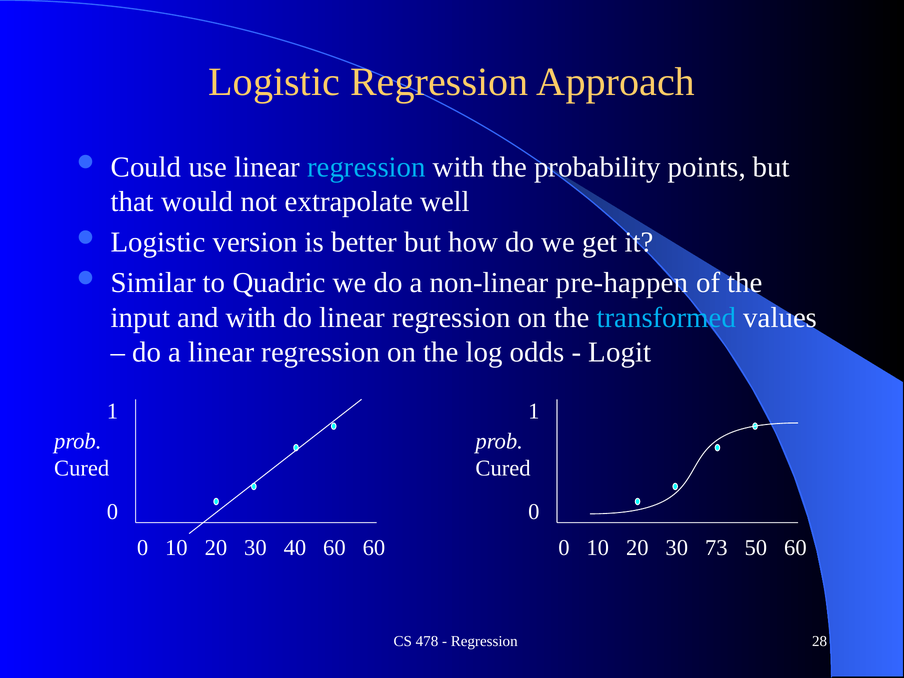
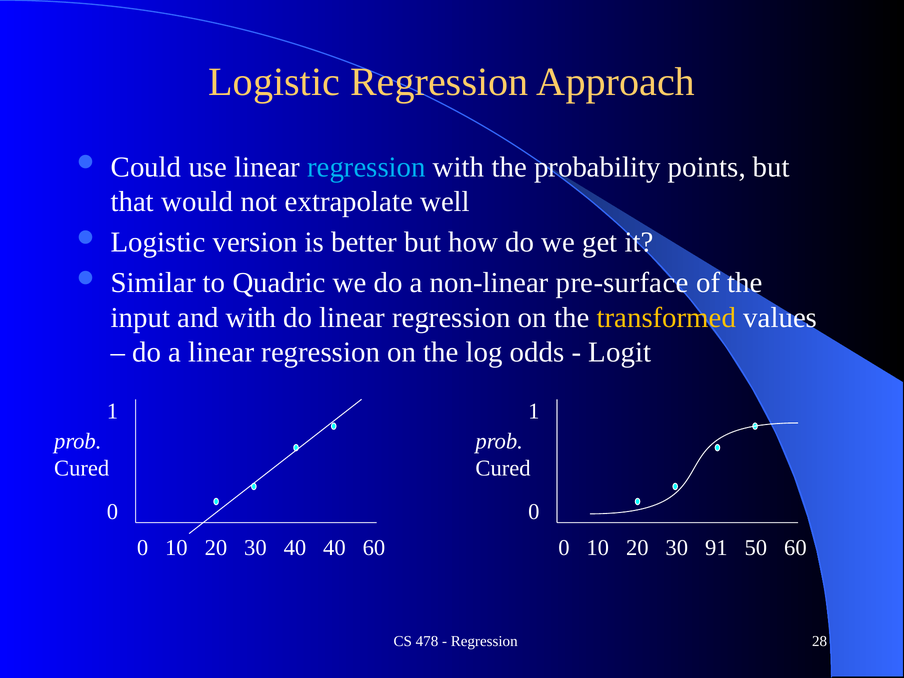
pre-happen: pre-happen -> pre-surface (622, 283)
transformed colour: light blue -> yellow (666, 318)
40 60: 60 -> 40 (334, 548)
73: 73 -> 91 (716, 548)
